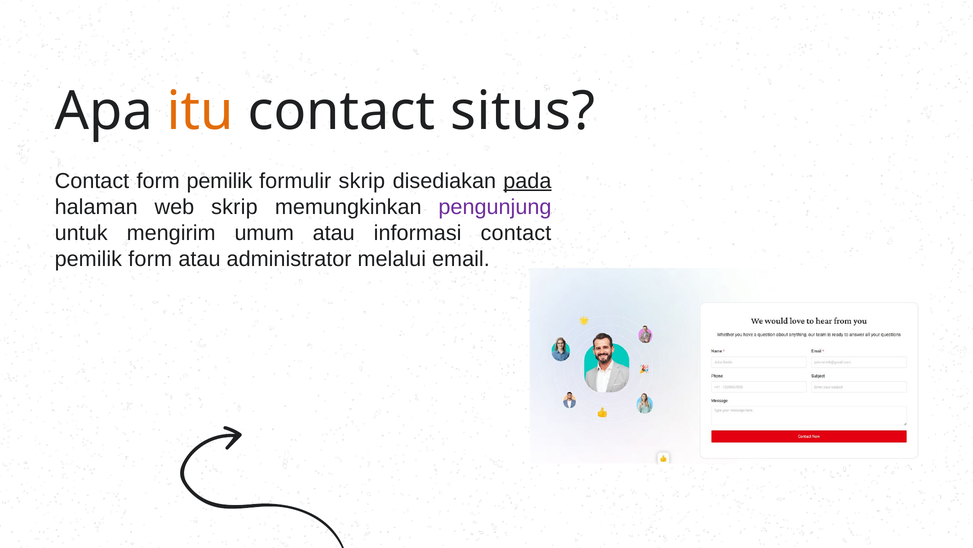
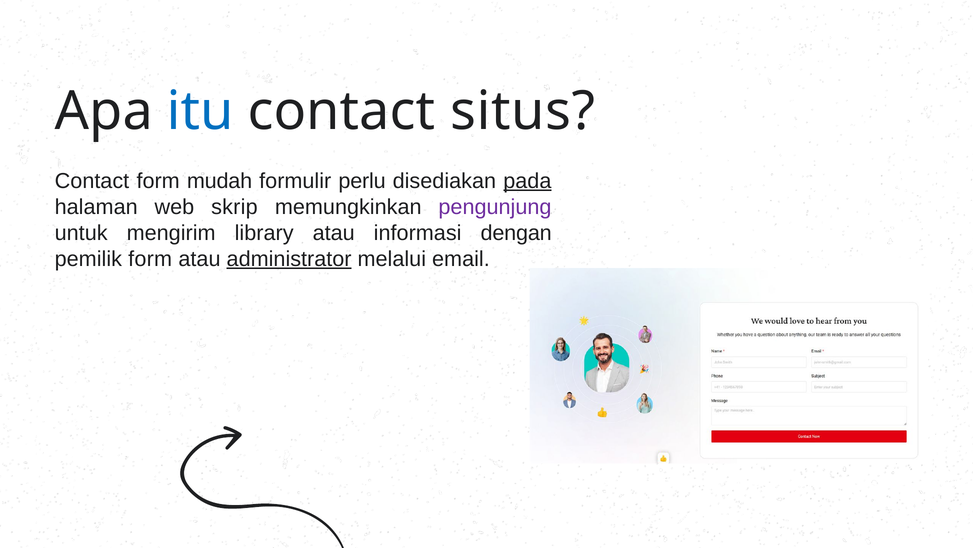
itu colour: orange -> blue (200, 111)
form pemilik: pemilik -> mudah (220, 181)
formulir skrip: skrip -> perlu (362, 181)
umum: umum -> library (264, 233)
informasi contact: contact -> dengan (516, 233)
administrator underline: none -> present (289, 259)
